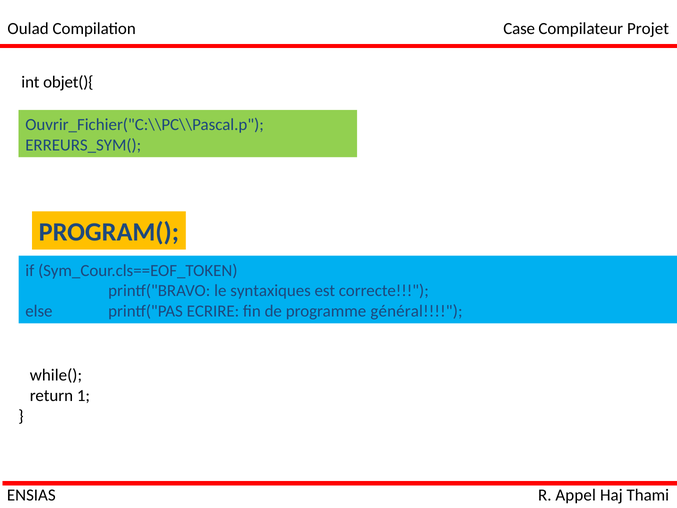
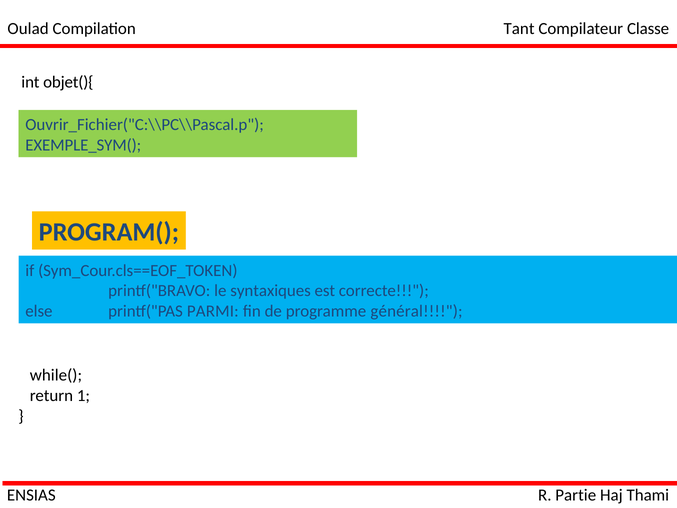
Case: Case -> Tant (519, 29)
Projet: Projet -> Classe (648, 29)
ERREURS_SYM(: ERREURS_SYM( -> EXEMPLE_SYM( (83, 145)
ECRIRE: ECRIRE -> PARMI (213, 311)
Appel: Appel -> Partie (576, 495)
